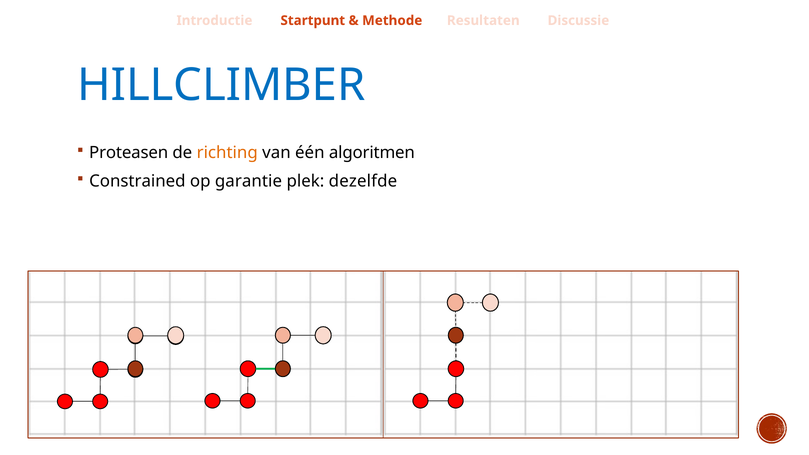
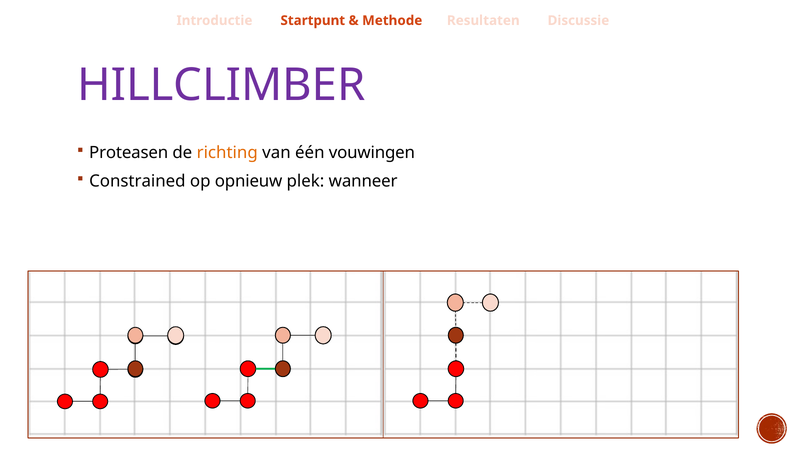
HILLCLIMBER colour: blue -> purple (221, 85)
algoritmen: algoritmen -> vouwingen (372, 153)
garantie: garantie -> opnieuw (249, 181)
dezelfde: dezelfde -> wanneer (363, 181)
